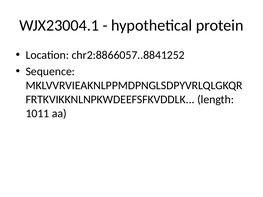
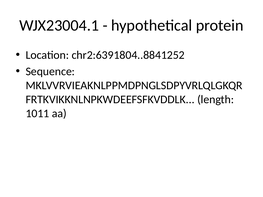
chr2:8866057..8841252: chr2:8866057..8841252 -> chr2:6391804..8841252 (128, 55)
